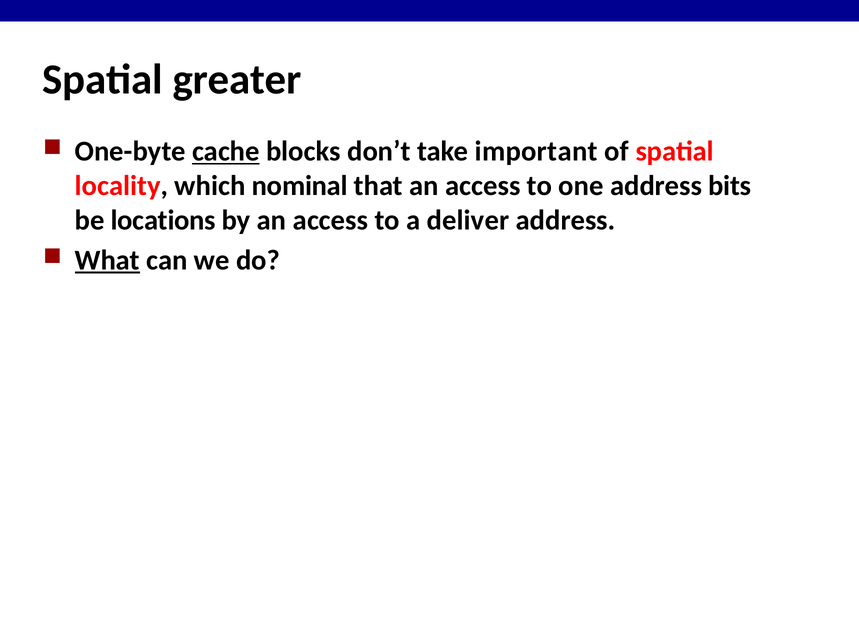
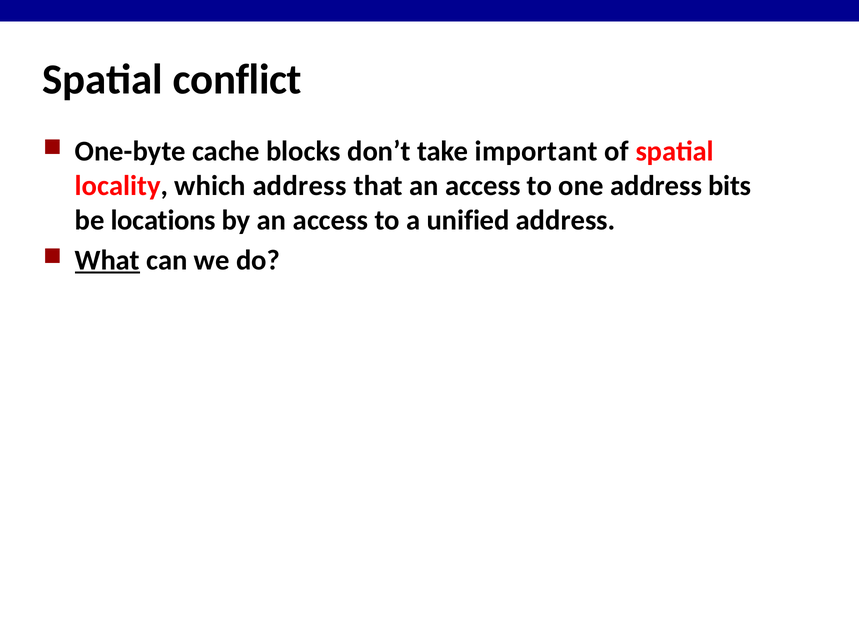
greater: greater -> conflict (237, 80)
cache underline: present -> none (226, 151)
which nominal: nominal -> address (299, 186)
deliver: deliver -> unified (468, 220)
